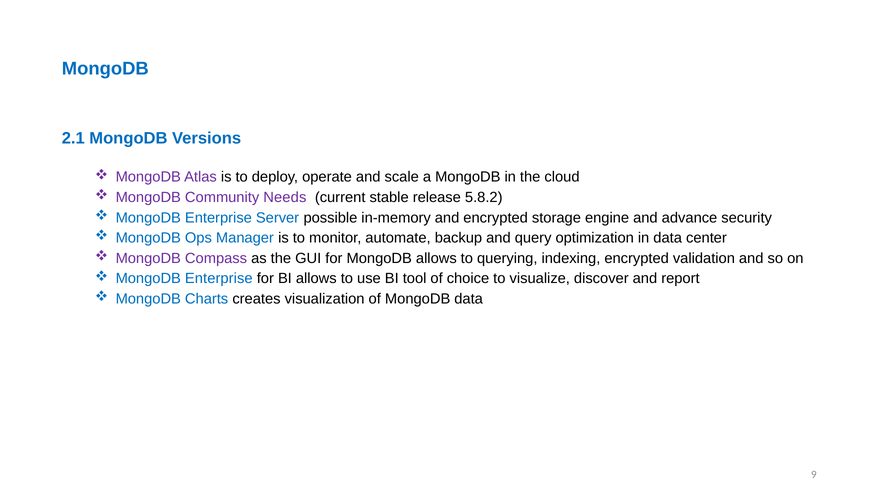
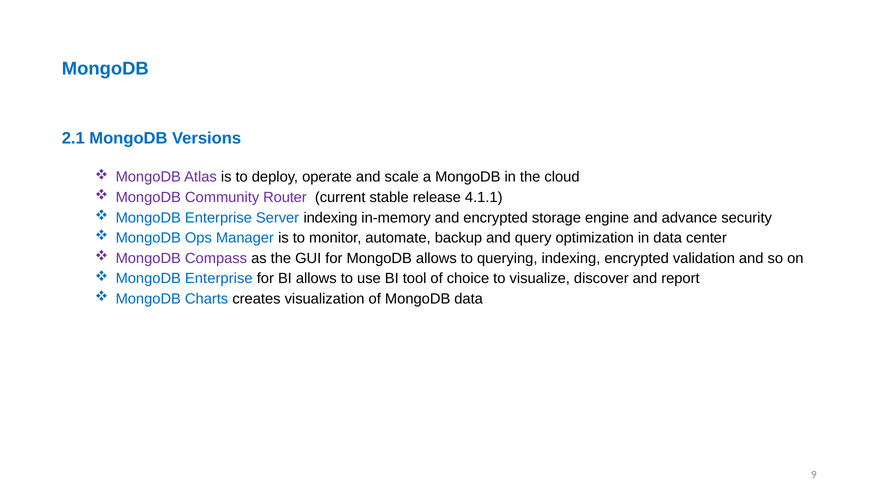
Needs: Needs -> Router (285, 197)
5.8.2: 5.8.2 -> 4.1.1 (484, 197)
Server possible: possible -> indexing (330, 218)
